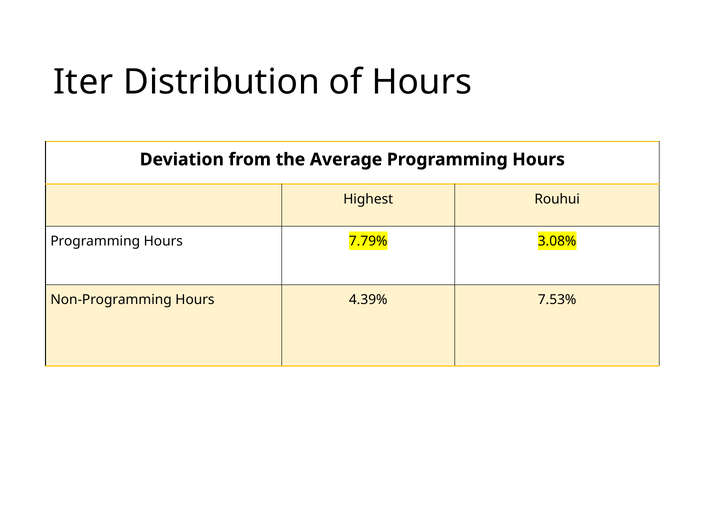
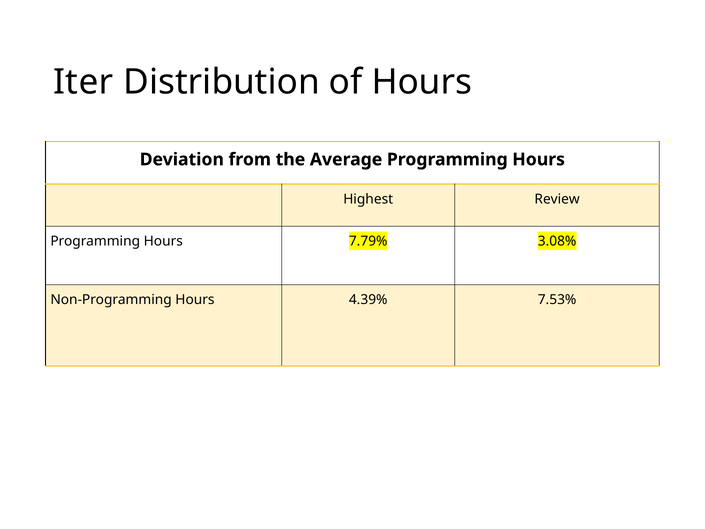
Rouhui: Rouhui -> Review (557, 199)
